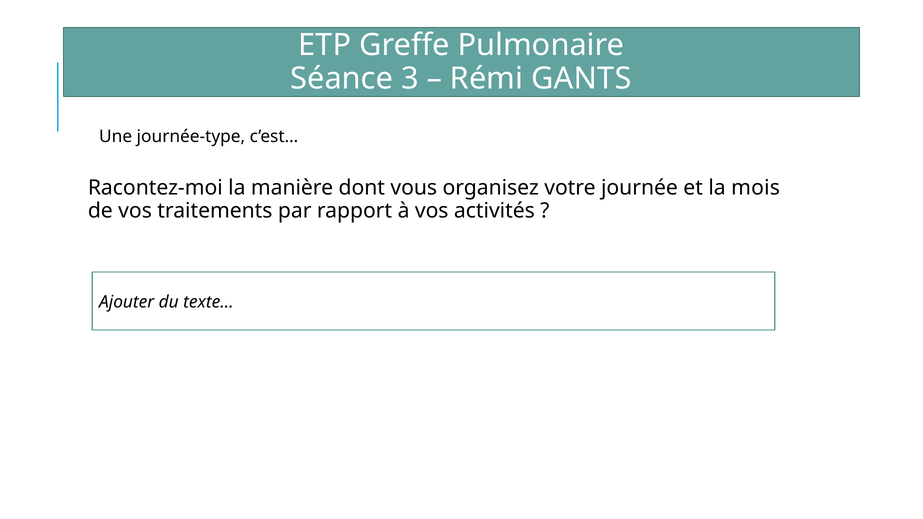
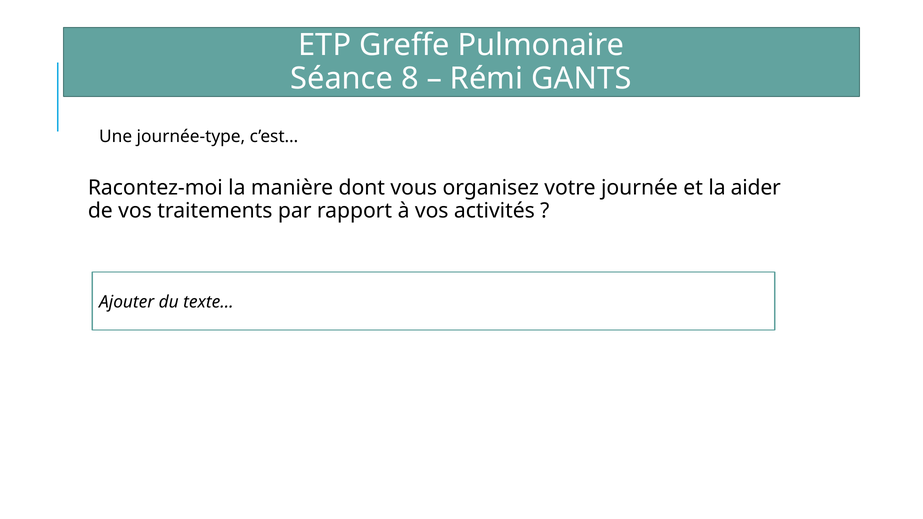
3: 3 -> 8 (410, 78)
mois: mois -> aider (756, 188)
